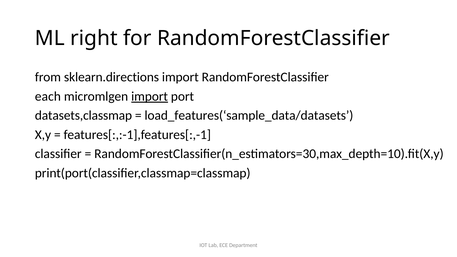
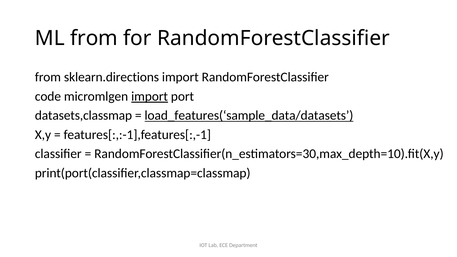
ML right: right -> from (94, 38)
each: each -> code (48, 96)
load_features(‘sample_data/datasets underline: none -> present (249, 116)
